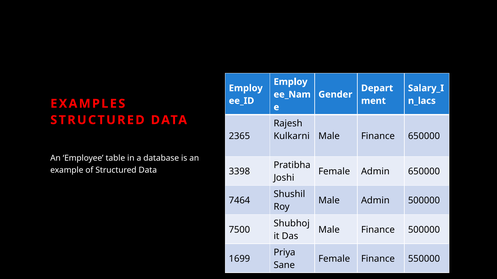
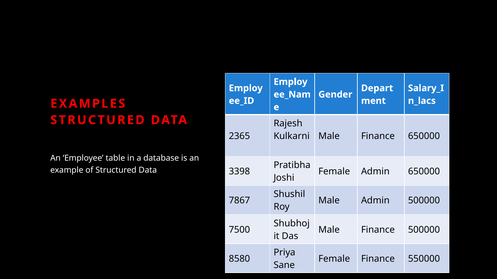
7464: 7464 -> 7867 (239, 201)
1699: 1699 -> 8580 (239, 259)
